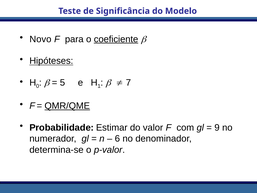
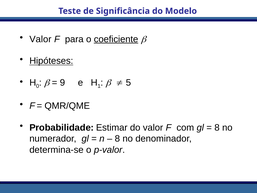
Novo: Novo -> Valor (40, 39)
5: 5 -> 9 (62, 82)
7: 7 -> 5 (128, 82)
QMR/QME underline: present -> none (67, 106)
9: 9 -> 8 (217, 127)
6: 6 -> 8 (117, 139)
